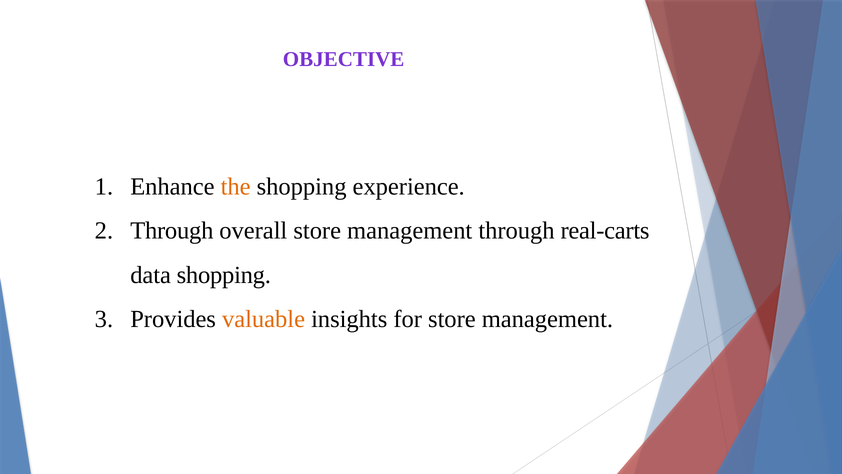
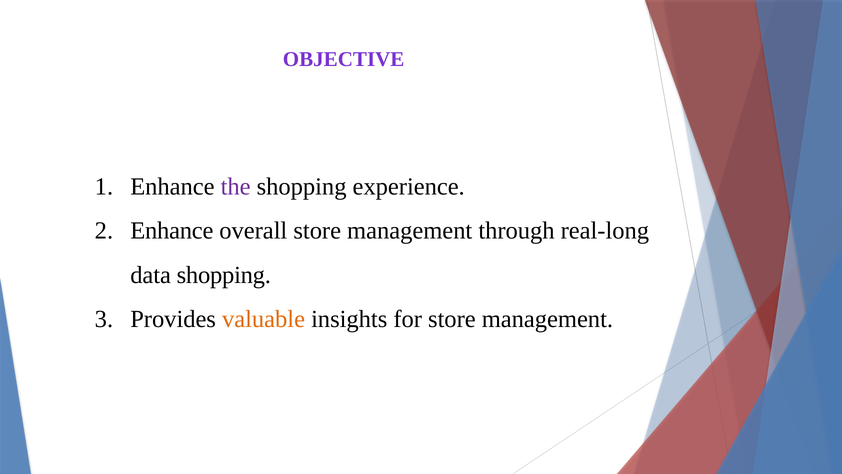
the colour: orange -> purple (236, 186)
Through: Through -> Enhance (172, 231)
real-carts: real-carts -> real-long (605, 231)
